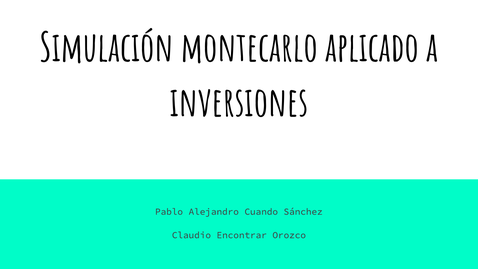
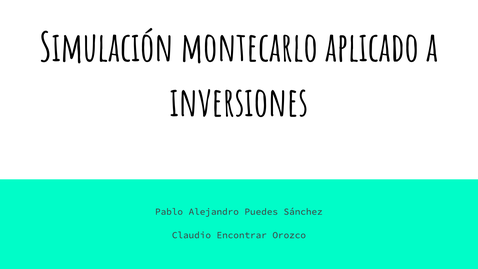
Cuando: Cuando -> Puedes (261, 212)
